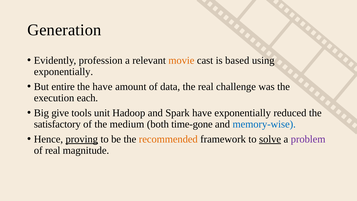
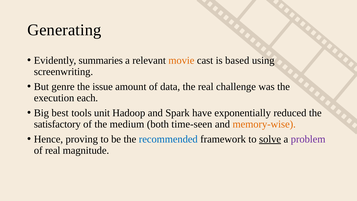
Generation: Generation -> Generating (64, 30)
profession: profession -> summaries (101, 60)
exponentially: exponentially -> screenwriting (63, 72)
entire: entire -> genre (63, 87)
the have: have -> issue (103, 87)
give: give -> best (60, 113)
time-gone: time-gone -> time-seen (192, 124)
memory-wise colour: blue -> orange (264, 124)
proving underline: present -> none (82, 139)
recommended colour: orange -> blue (168, 139)
